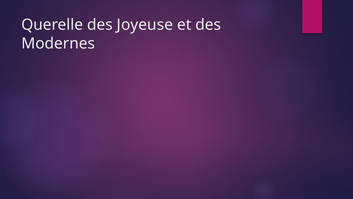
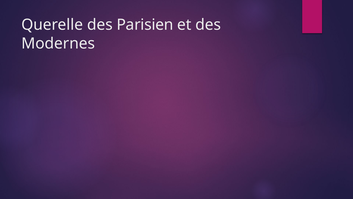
Joyeuse: Joyeuse -> Parisien (145, 25)
